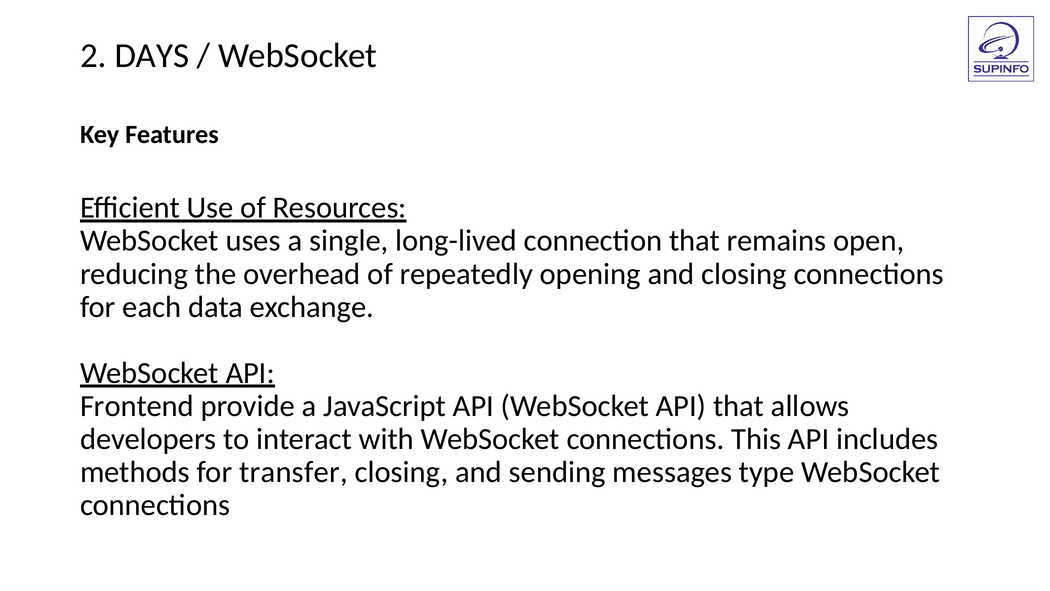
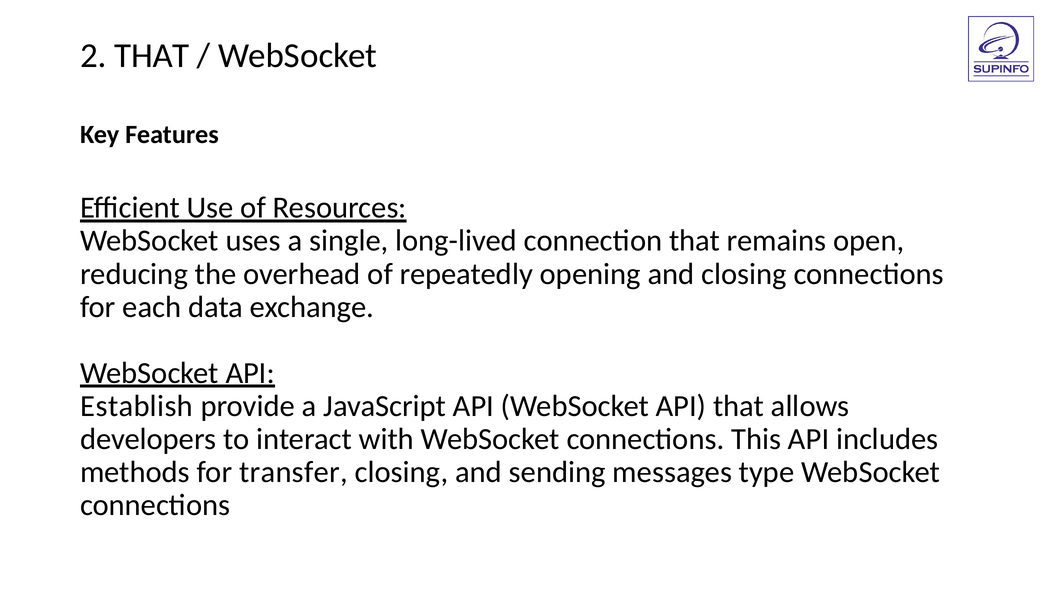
2 DAYS: DAYS -> THAT (152, 56)
Frontend: Frontend -> Establish (137, 406)
